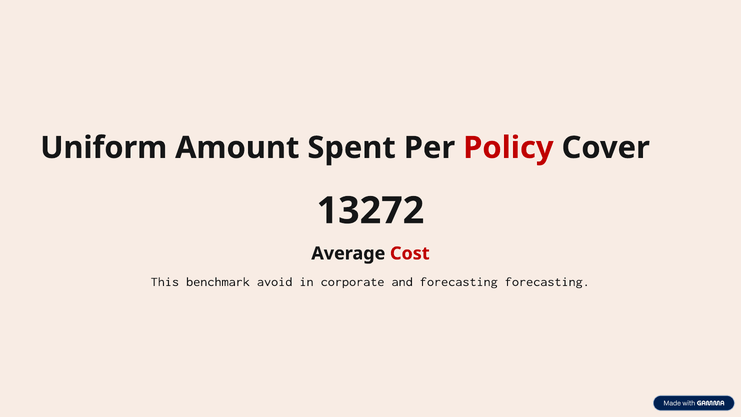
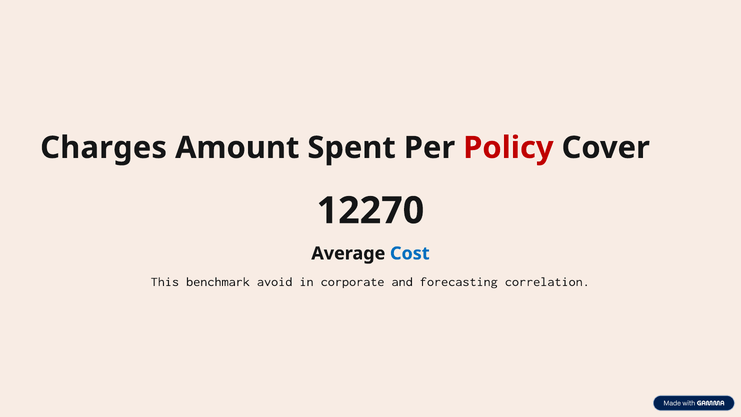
Uniform: Uniform -> Charges (104, 148)
13272: 13272 -> 12270 (370, 211)
Cost colour: red -> blue (410, 253)
forecasting forecasting: forecasting -> correlation (547, 282)
